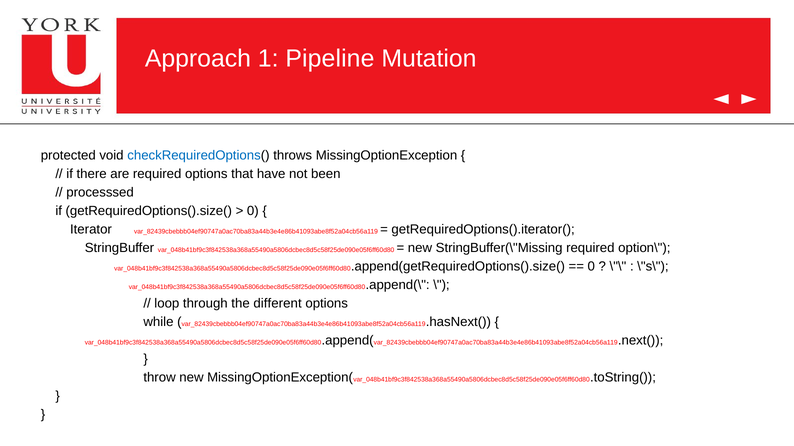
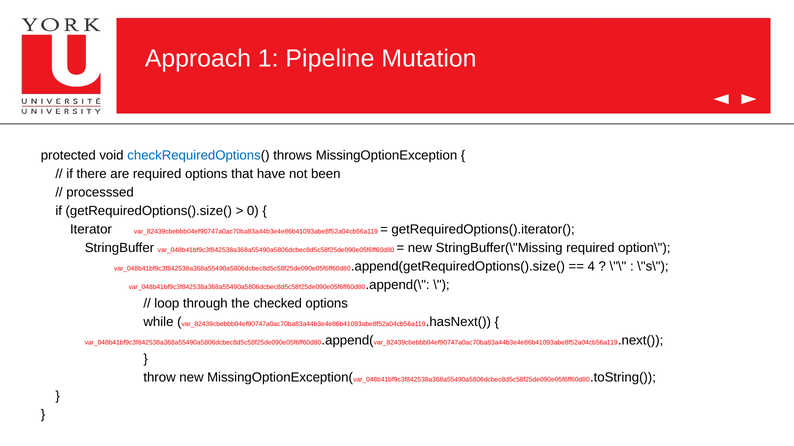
0: 0 -> 4 (591, 267)
different: different -> checked (278, 304)
